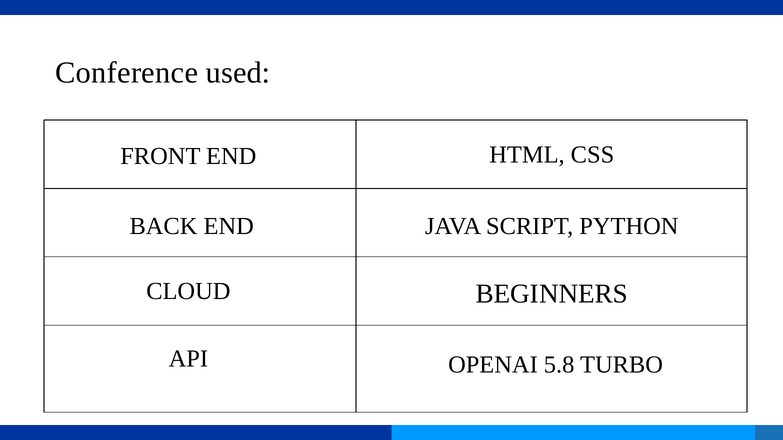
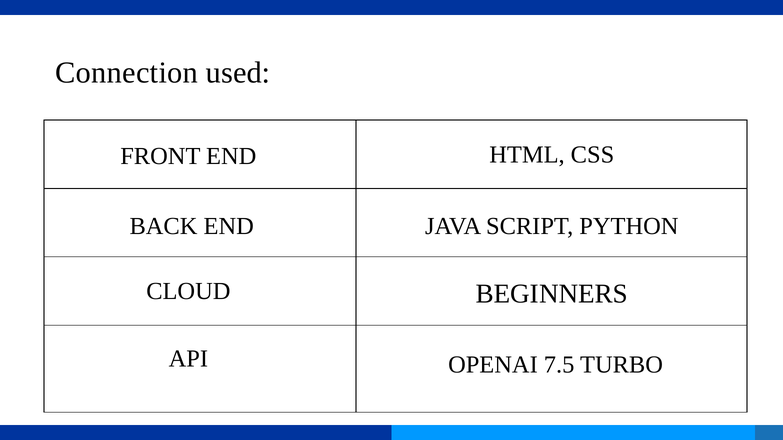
Conference: Conference -> Connection (127, 73)
5.8: 5.8 -> 7.5 (559, 365)
